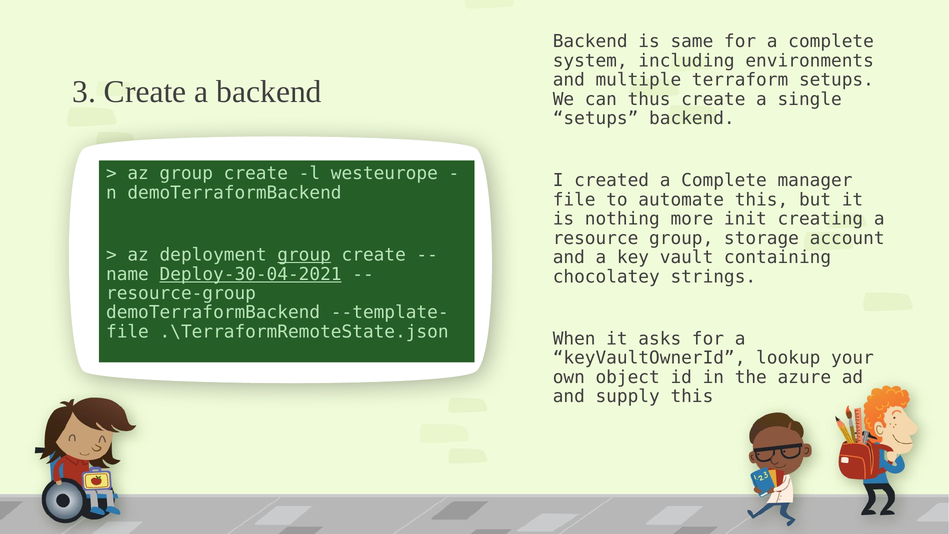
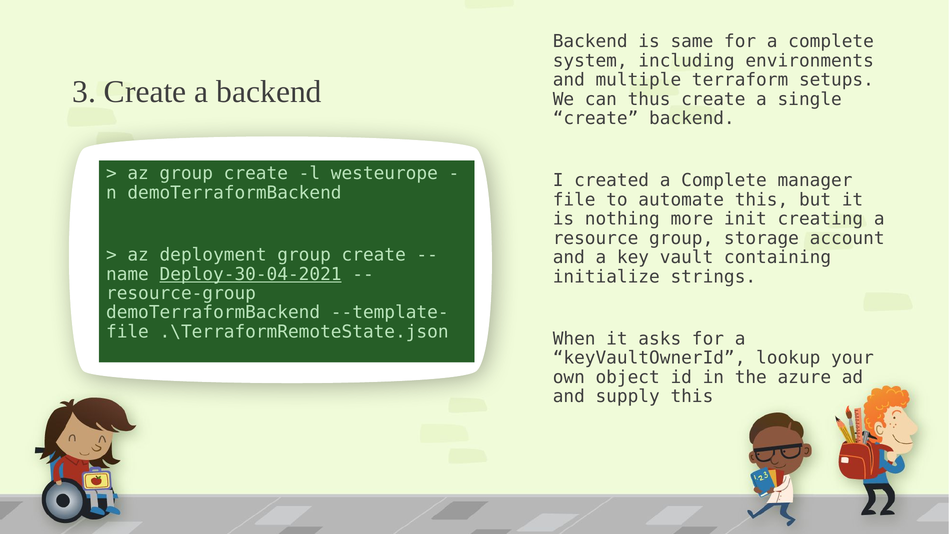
setups: setups -> create (596, 118)
group underline: present -> none (304, 255)
chocolatey: chocolatey -> initialize (606, 277)
